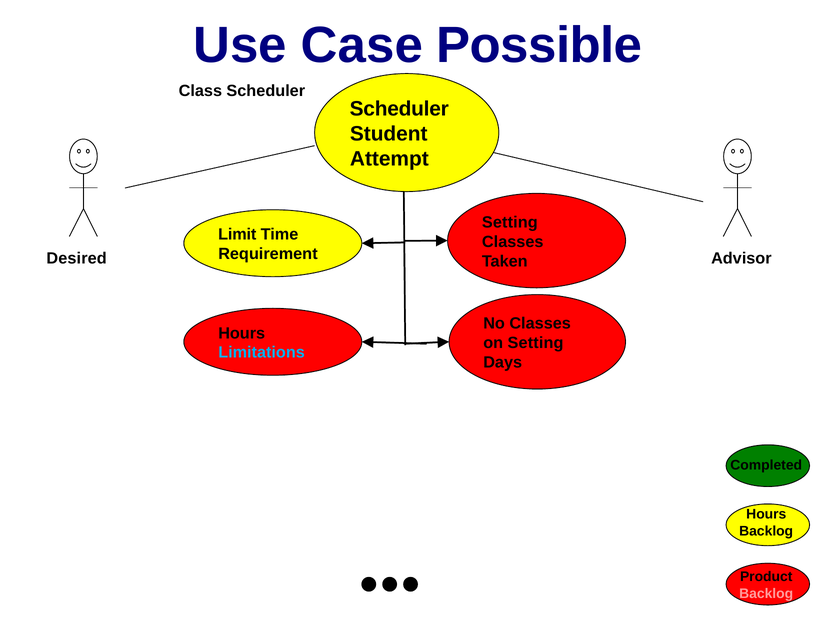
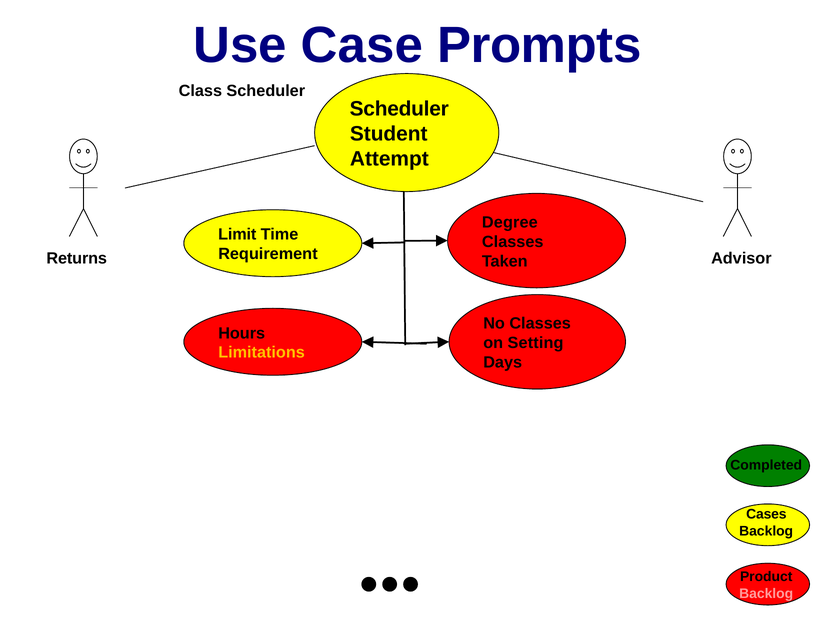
Possible: Possible -> Prompts (539, 45)
Setting: Setting -> Degree (510, 222)
Desired: Desired -> Returns (77, 259)
Limitations colour: light blue -> yellow (262, 353)
Hours: Hours -> Cases (766, 515)
